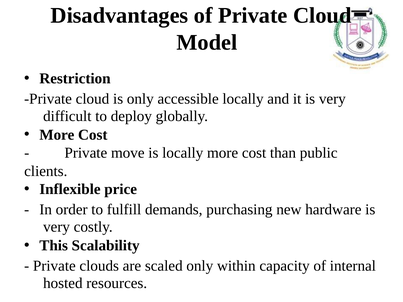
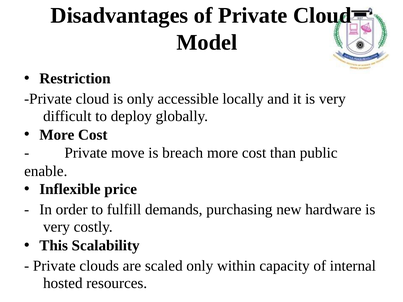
is locally: locally -> breach (183, 153)
clients: clients -> enable (46, 171)
